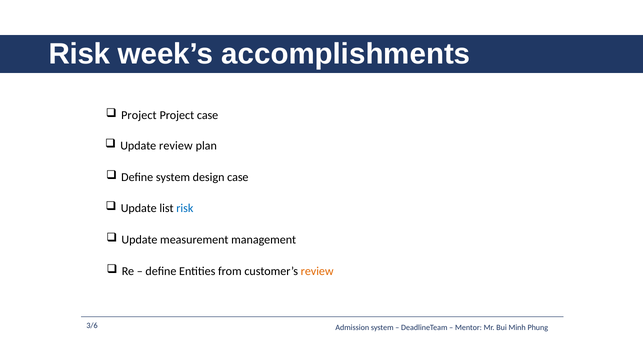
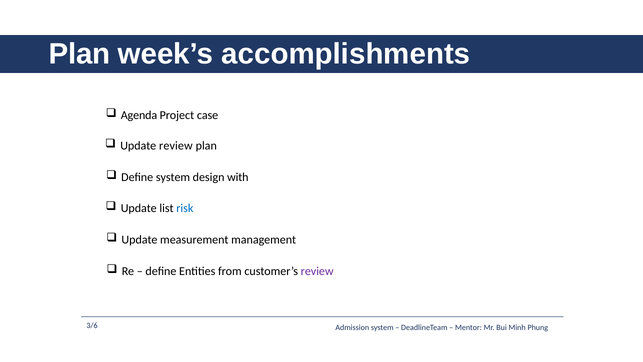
Risk: Risk -> Plan (79, 54)
Project: Project -> Agenda (139, 115)
design case: case -> with (238, 177)
review colour: orange -> purple (317, 271)
